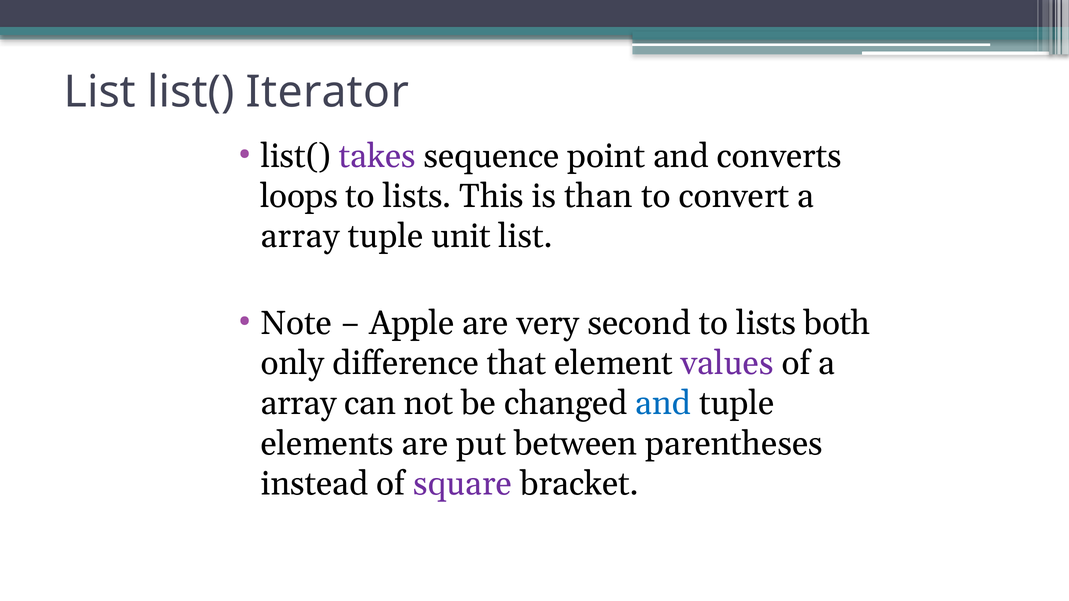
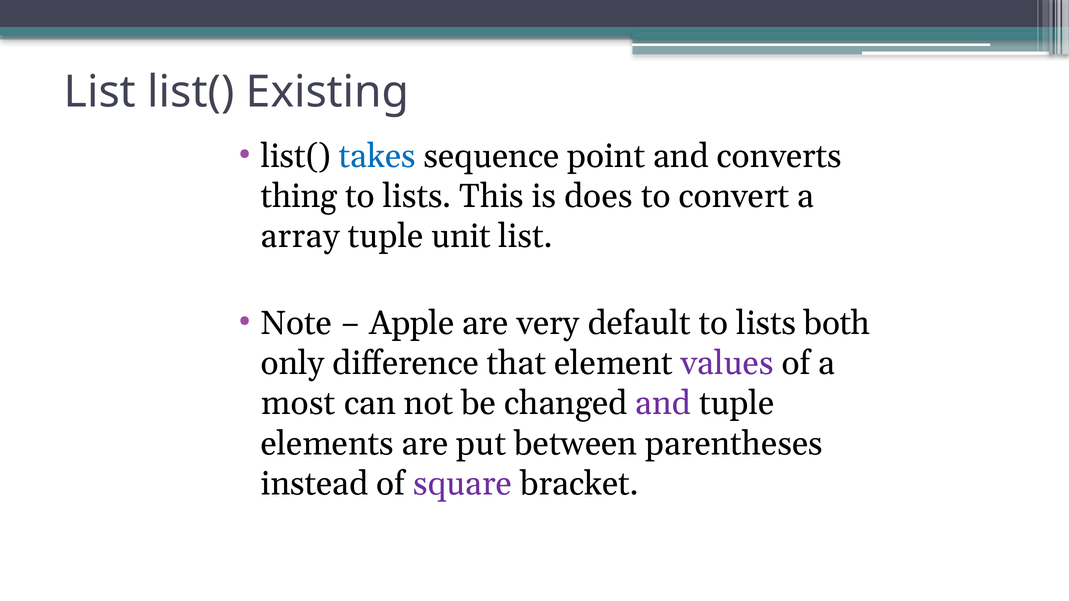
Iterator: Iterator -> Existing (328, 92)
takes colour: purple -> blue (377, 156)
loops: loops -> thing (299, 197)
than: than -> does (598, 197)
second: second -> default (639, 323)
array: array -> most (298, 404)
and colour: blue -> purple (663, 404)
